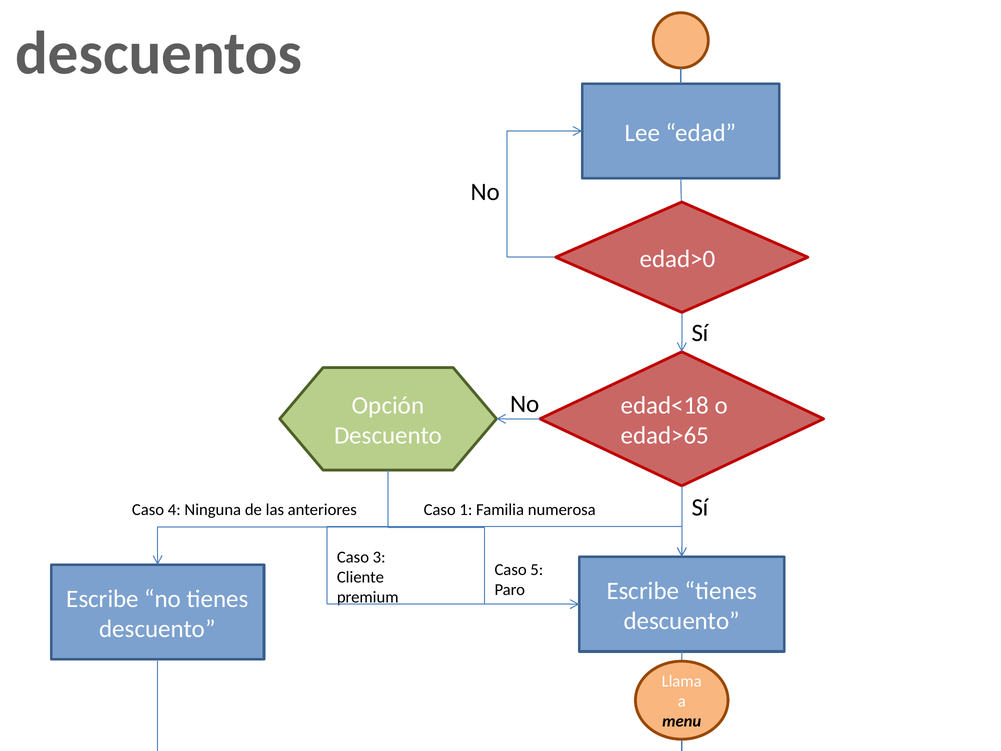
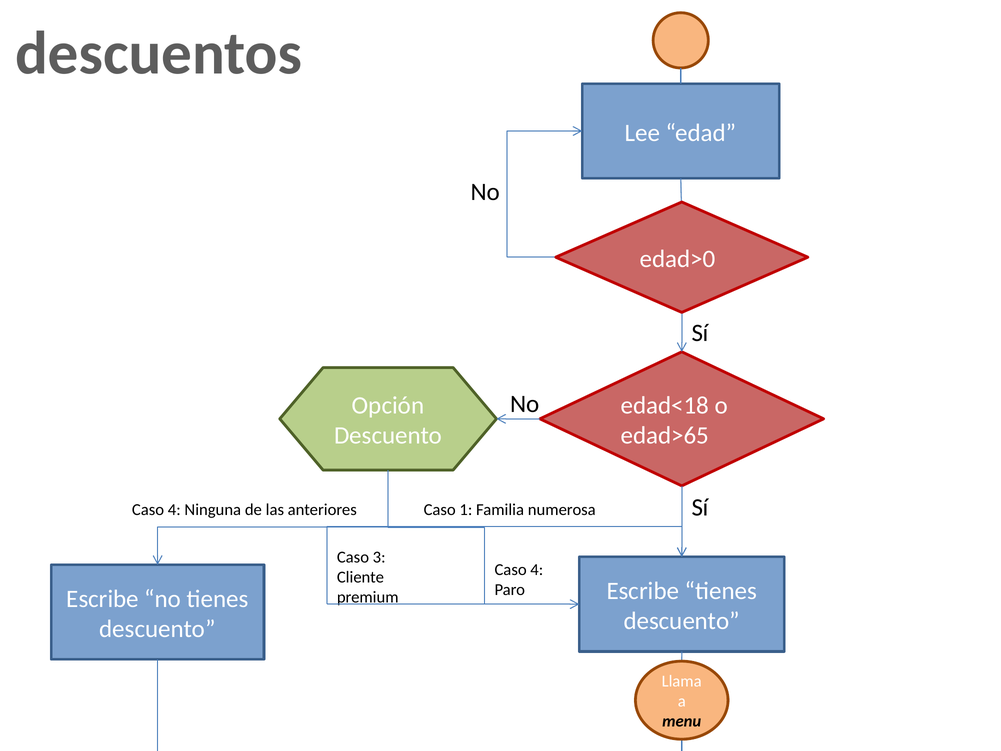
5: 5 -> 4 (537, 569)
